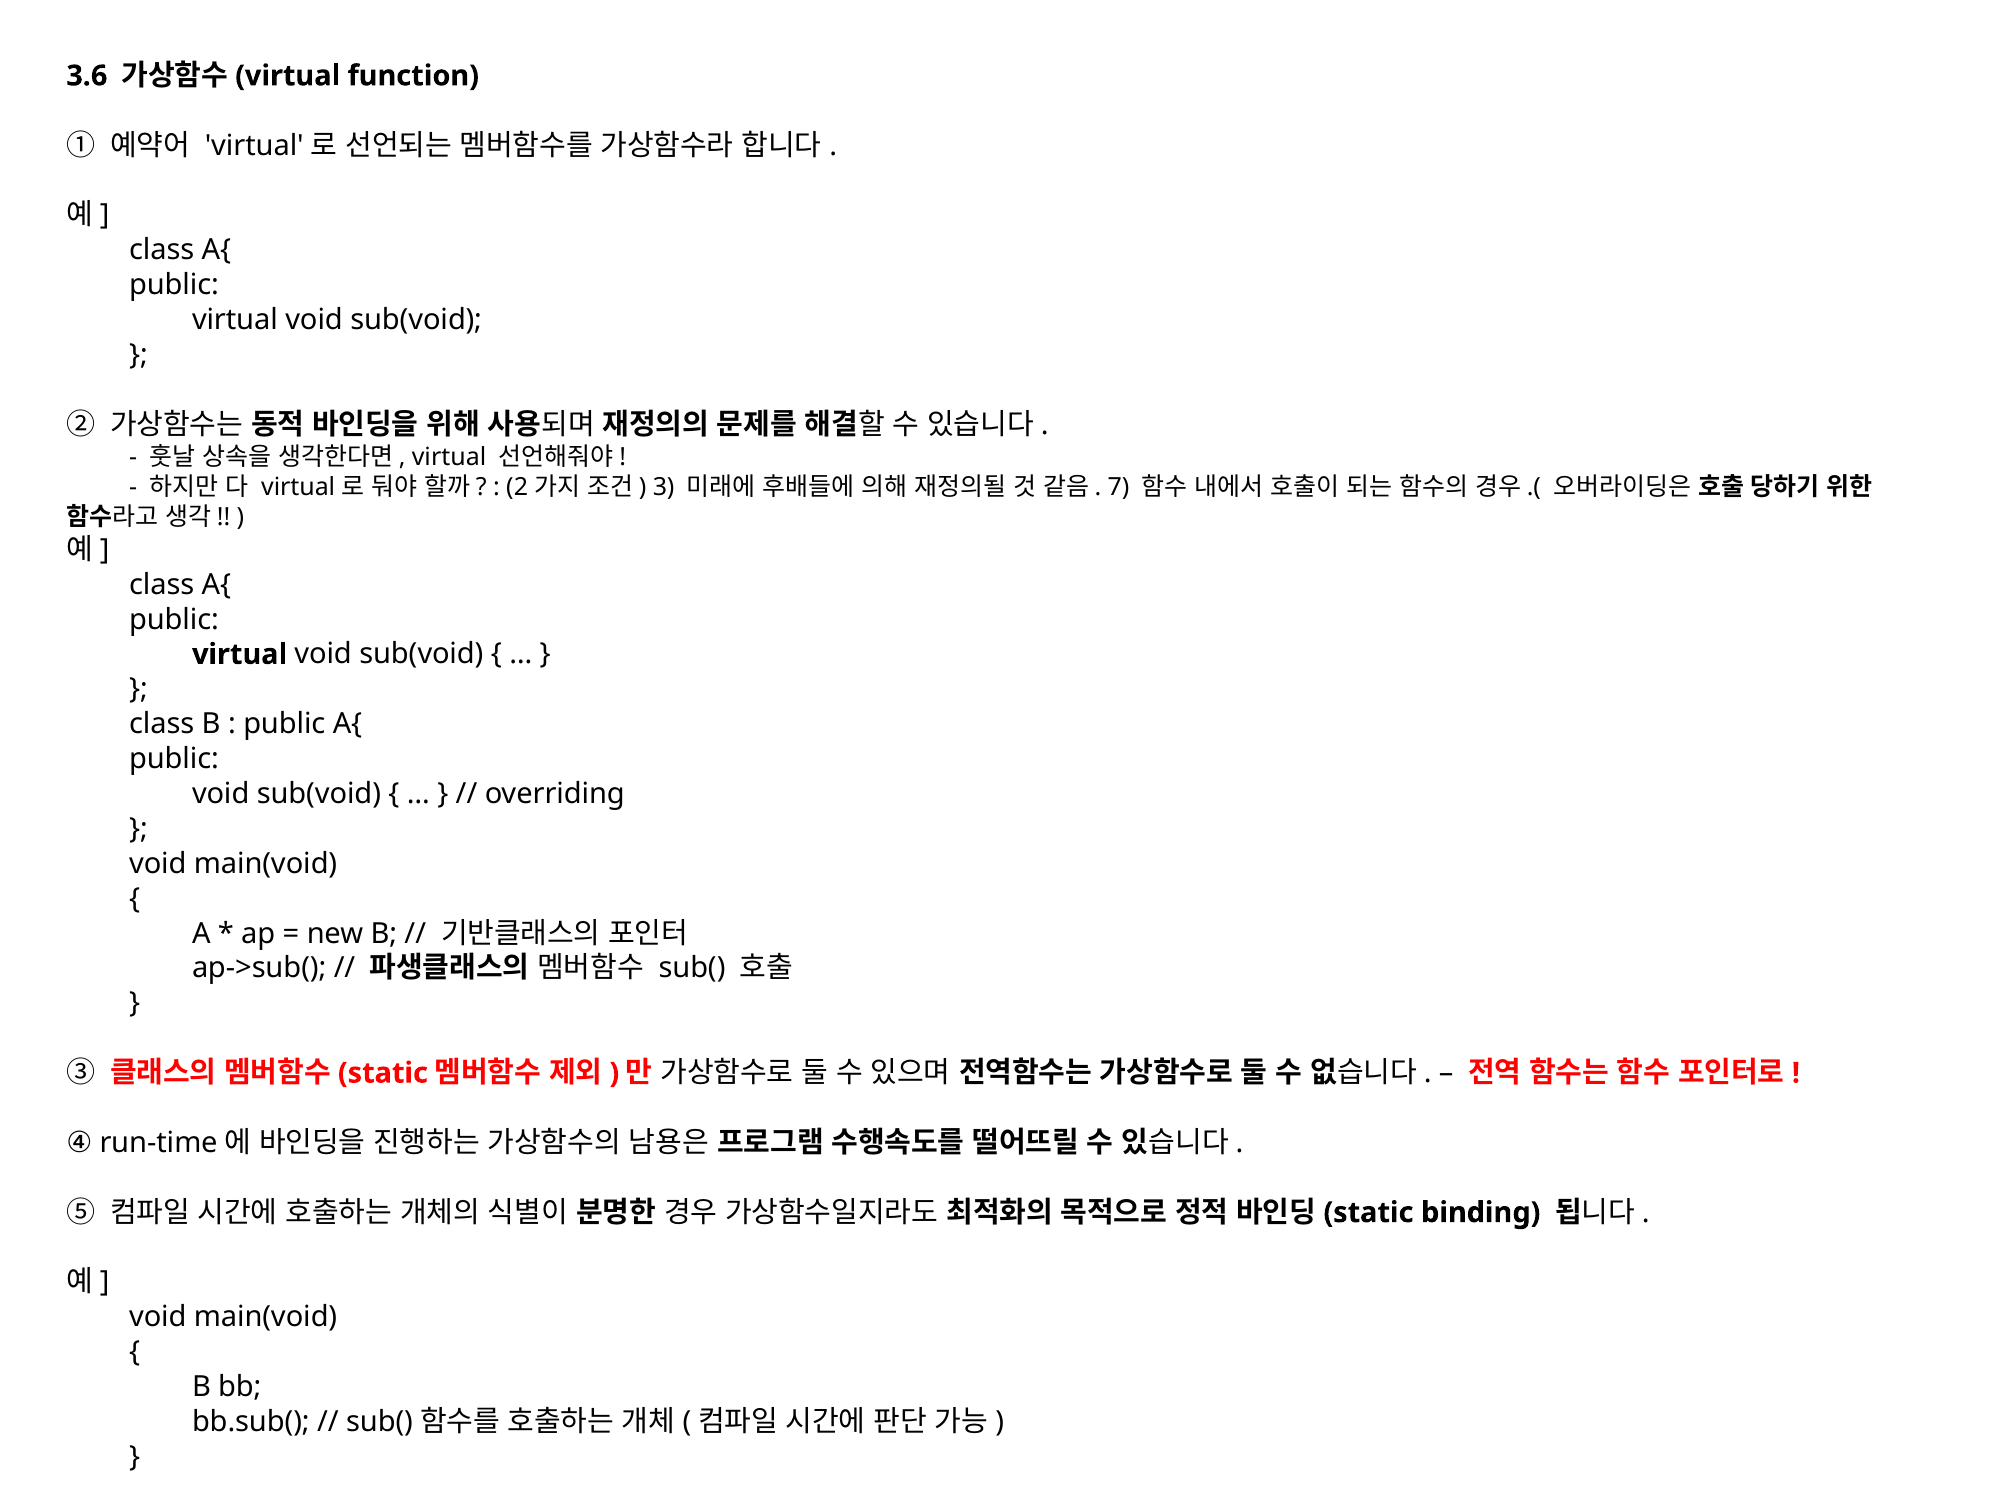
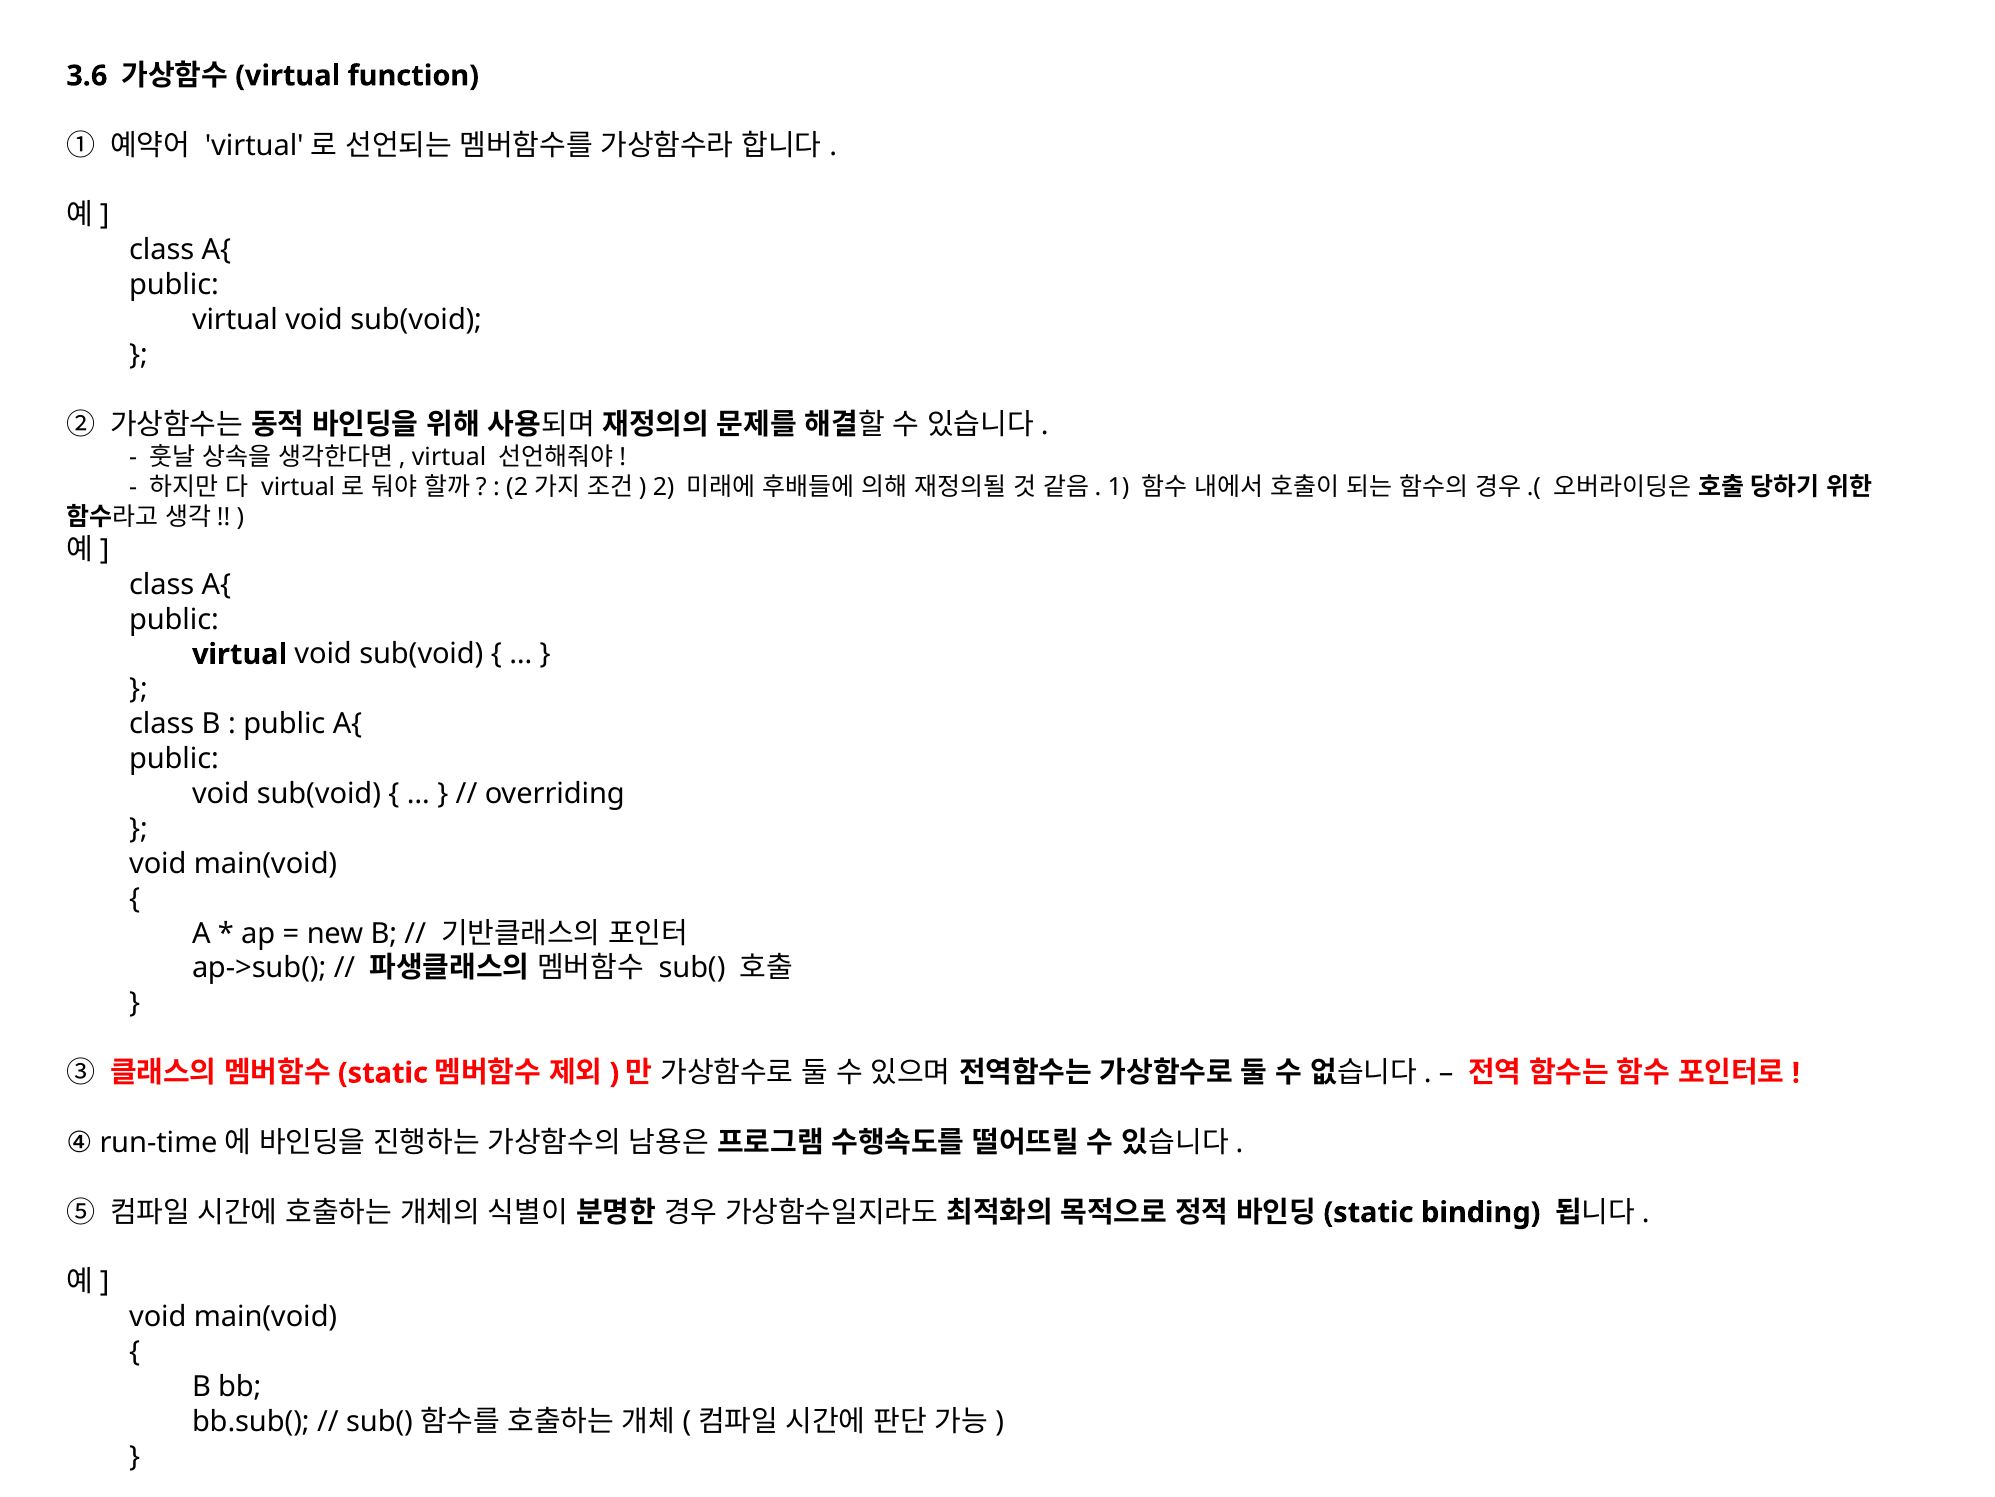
3: 3 -> 2 (664, 487)
7: 7 -> 1 (1118, 487)
